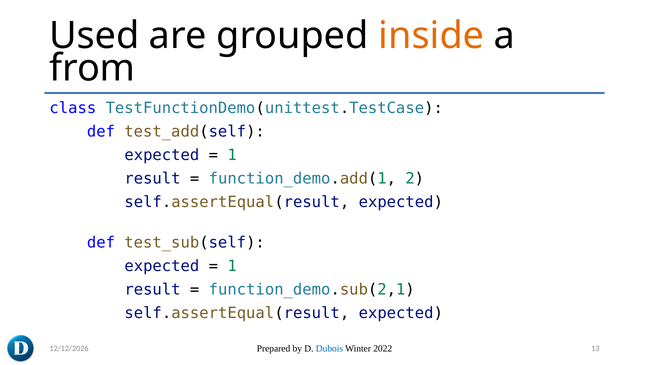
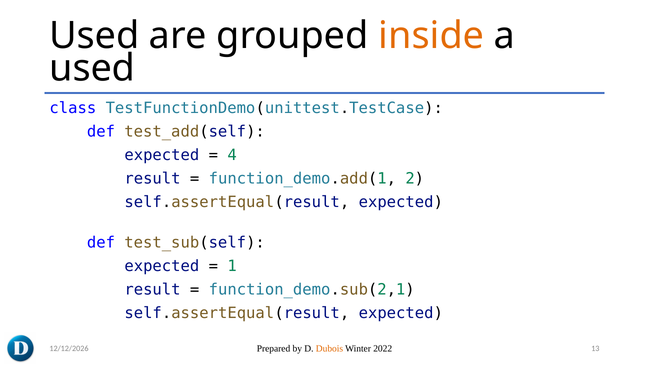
from: from -> used (92, 68)
1: 1 -> 4 (232, 155)
Dubois colour: blue -> orange (329, 349)
